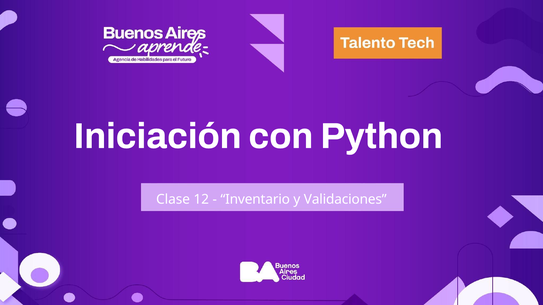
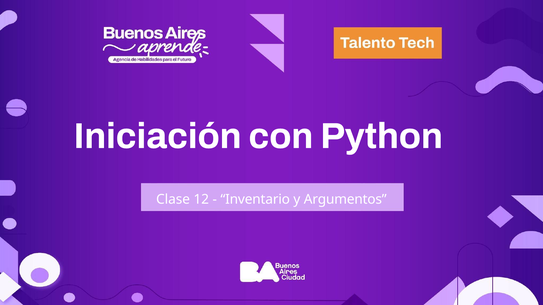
Validaciones: Validaciones -> Argumentos (345, 200)
